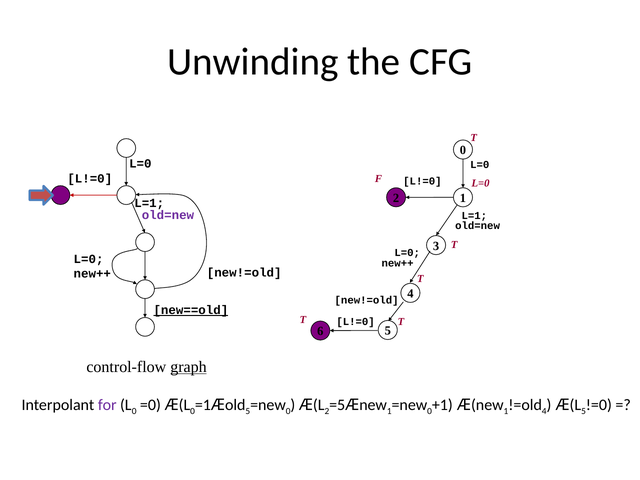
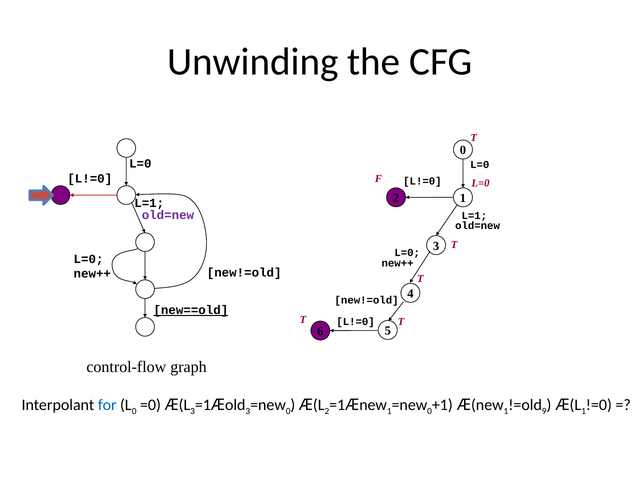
graph underline: present -> none (188, 367)
for colour: purple -> blue (107, 405)
0: 0 -> 3 (193, 411)
5: 5 -> 3 (248, 411)
2 =5: =5 -> =1 (337, 405)
4: 4 -> 9 (544, 411)
5: 5 -> 1 (583, 411)
